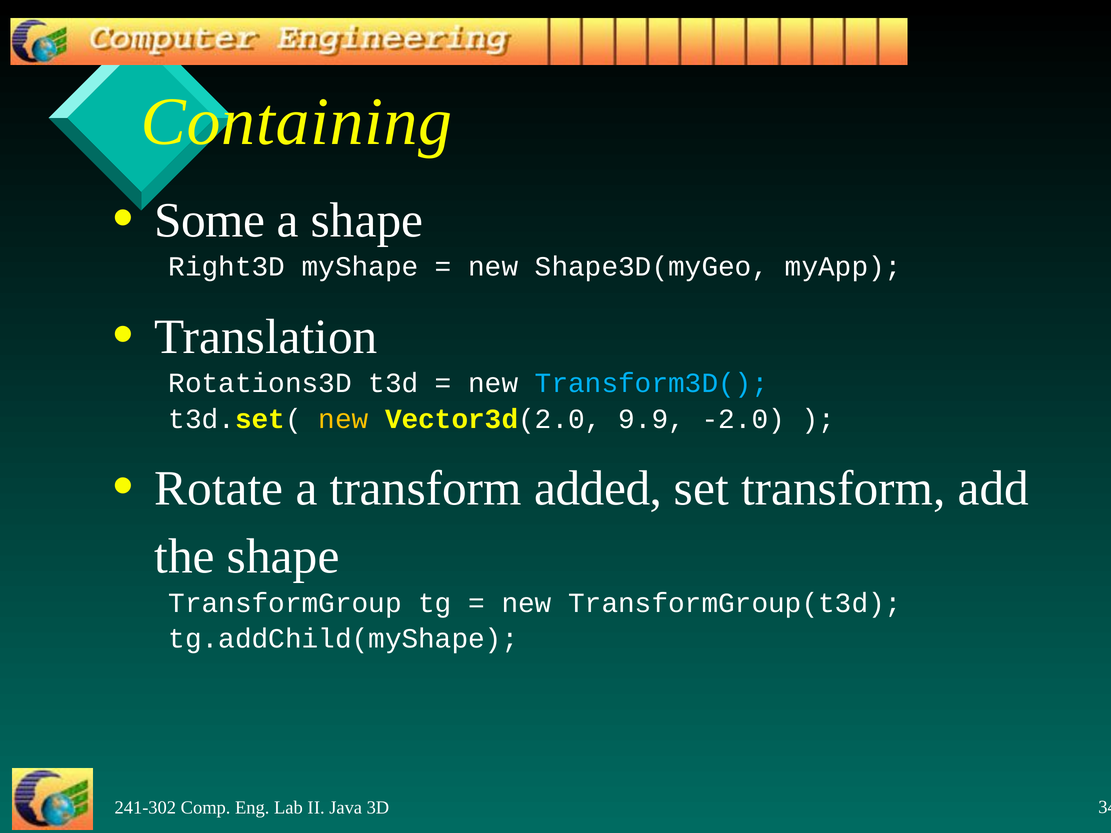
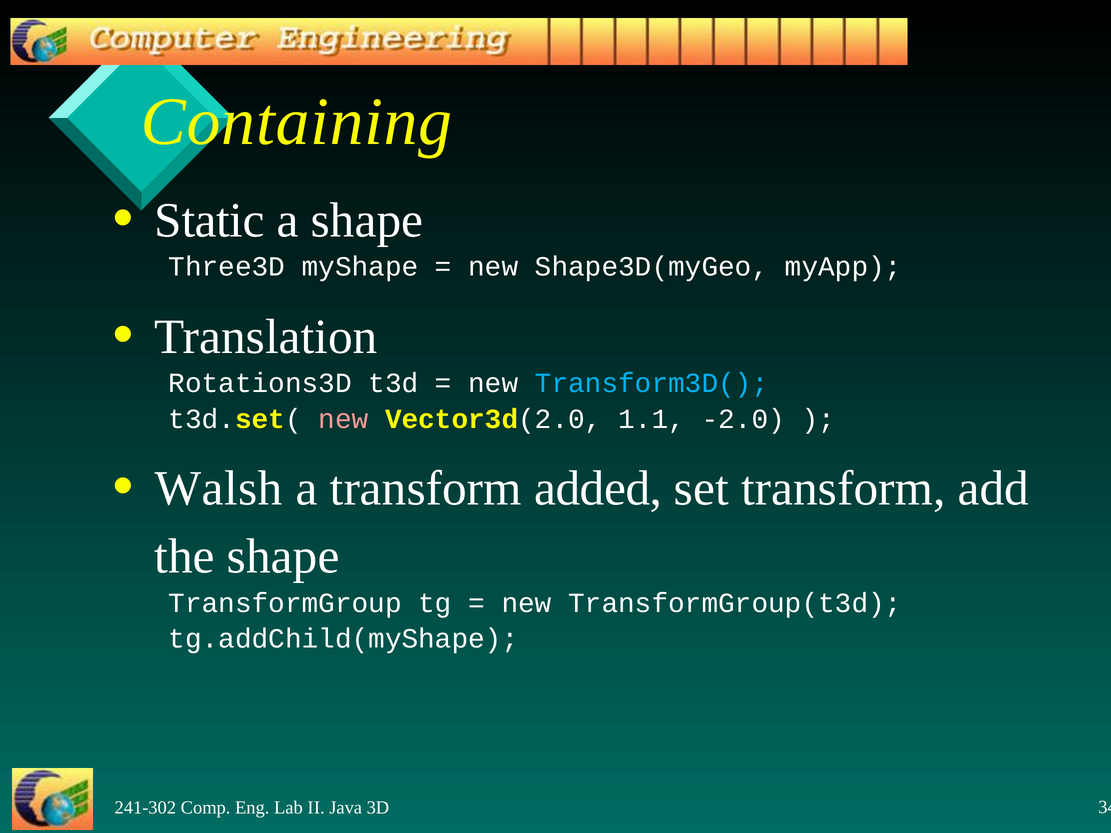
Some: Some -> Static (210, 220)
Right3D: Right3D -> Three3D (227, 267)
new colour: yellow -> pink (343, 419)
9.9: 9.9 -> 1.1 (652, 419)
Rotate: Rotate -> Walsh (219, 488)
